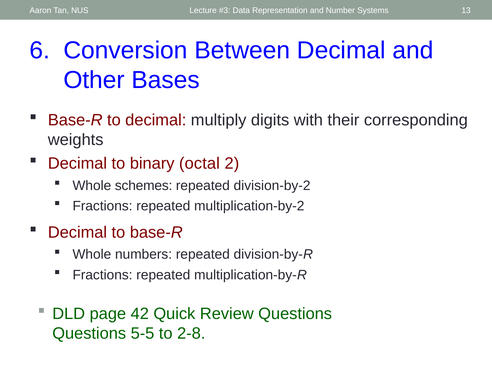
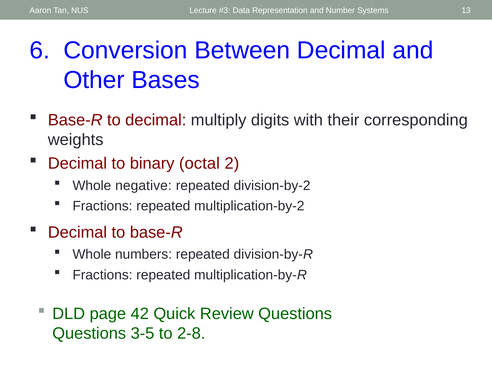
schemes: schemes -> negative (143, 186)
5-5: 5-5 -> 3-5 (143, 333)
